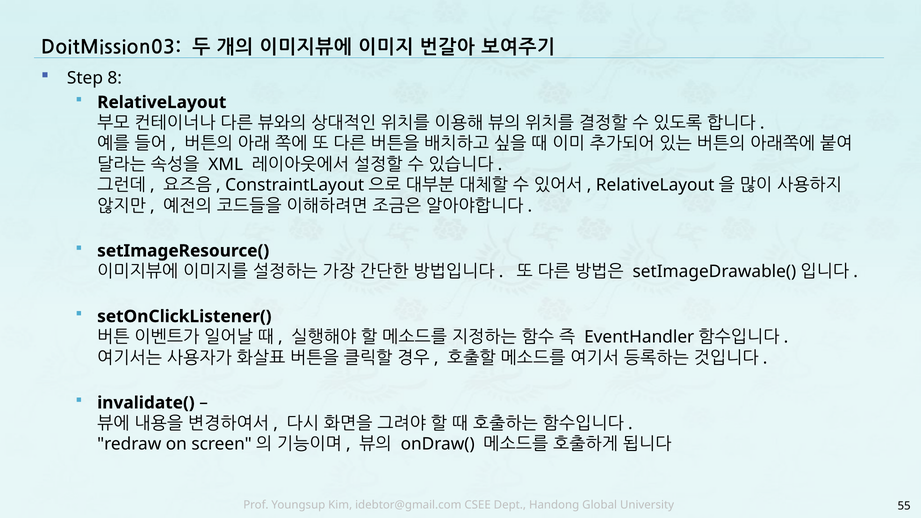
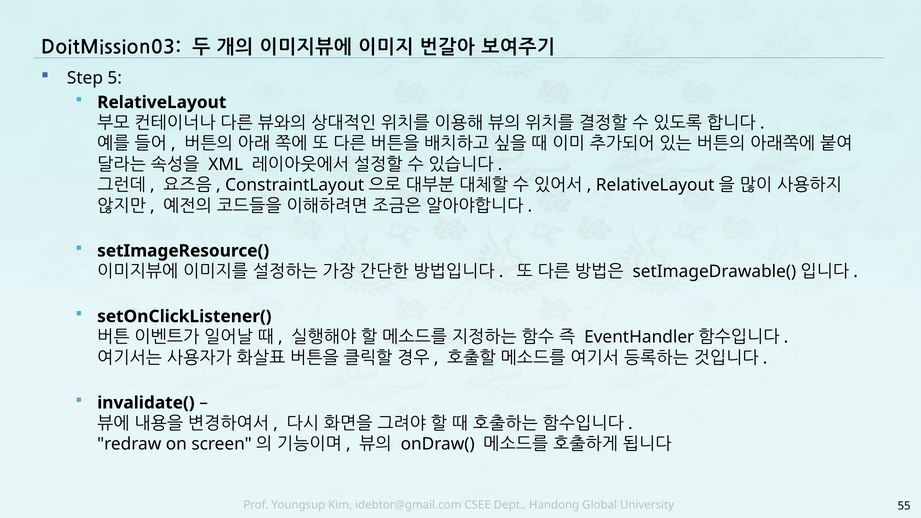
8: 8 -> 5 (115, 78)
